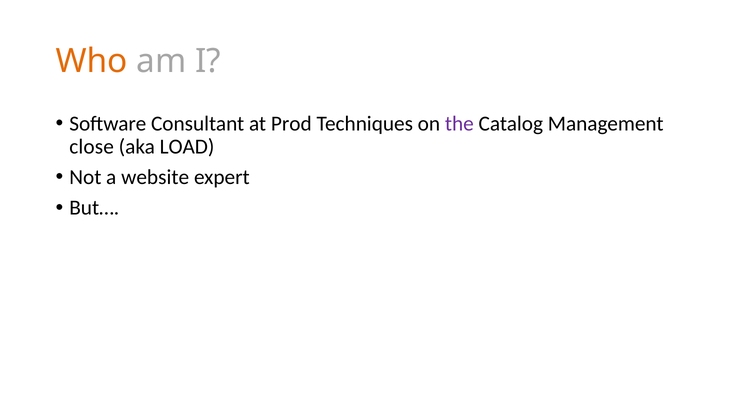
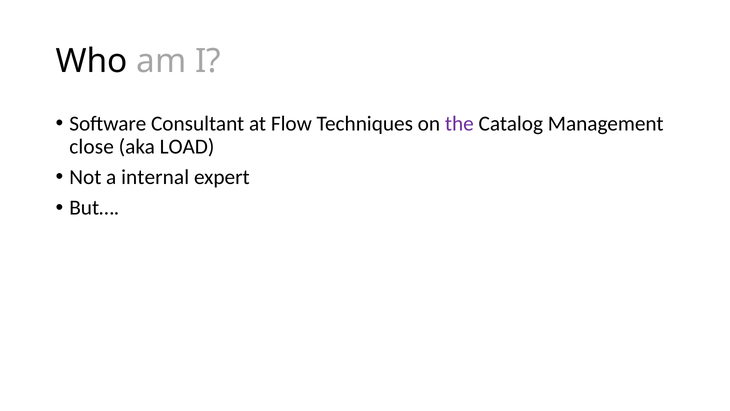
Who colour: orange -> black (92, 61)
Prod: Prod -> Flow (291, 123)
website: website -> internal (155, 177)
